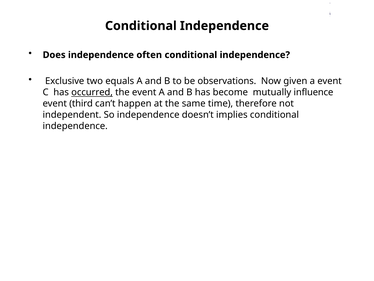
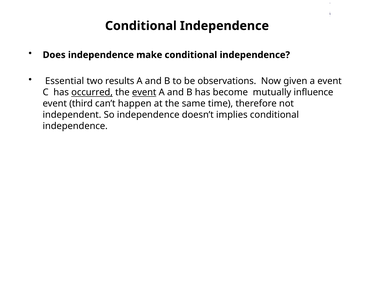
often: often -> make (149, 55)
Exclusive: Exclusive -> Essential (65, 81)
equals: equals -> results (120, 81)
event underline: none -> present (144, 92)
